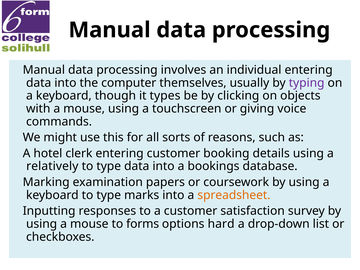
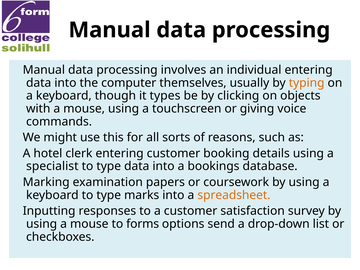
typing colour: purple -> orange (307, 83)
relatively: relatively -> specialist (52, 166)
hard: hard -> send (221, 224)
